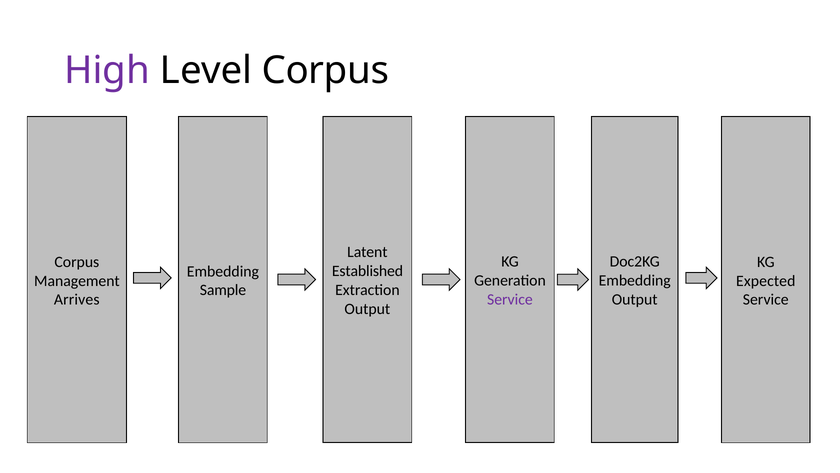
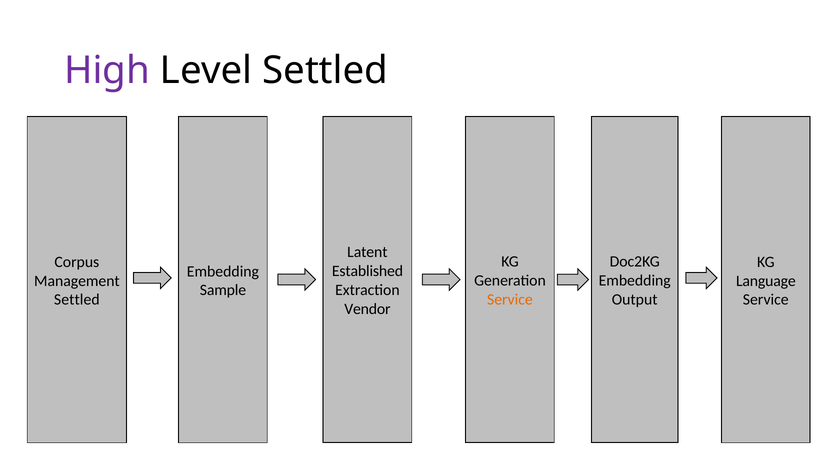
Level Corpus: Corpus -> Settled (325, 71)
Expected: Expected -> Language (766, 281)
Service colour: purple -> orange (510, 299)
Arrives: Arrives -> Settled (77, 299)
Output: Output -> Vendor (367, 309)
